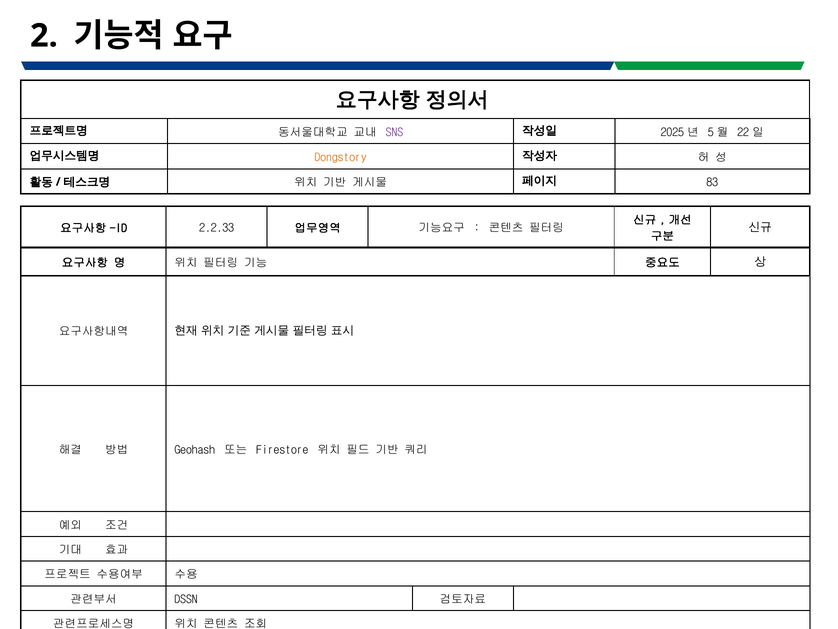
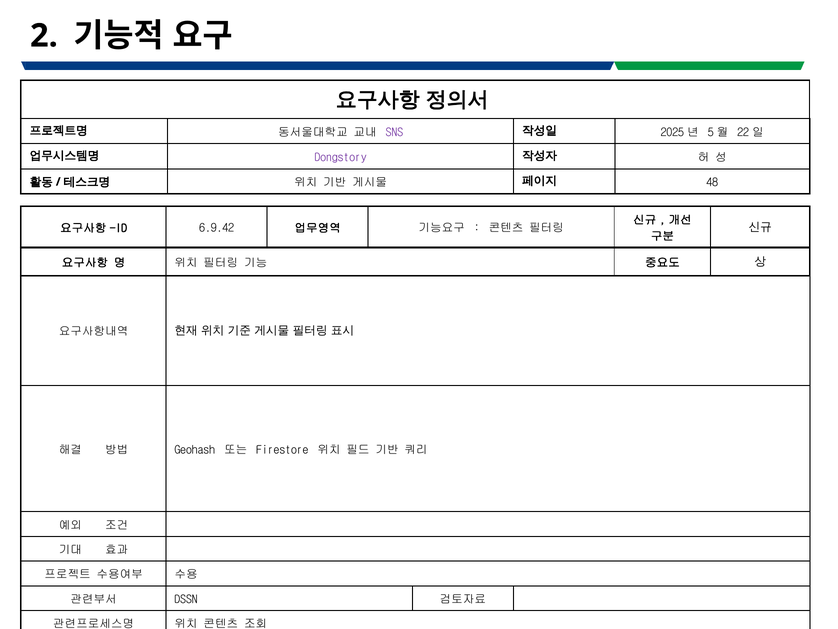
Dongstory colour: orange -> purple (341, 157)
83: 83 -> 48 (712, 182)
2.2.33: 2.2.33 -> 6.9.42 (217, 228)
